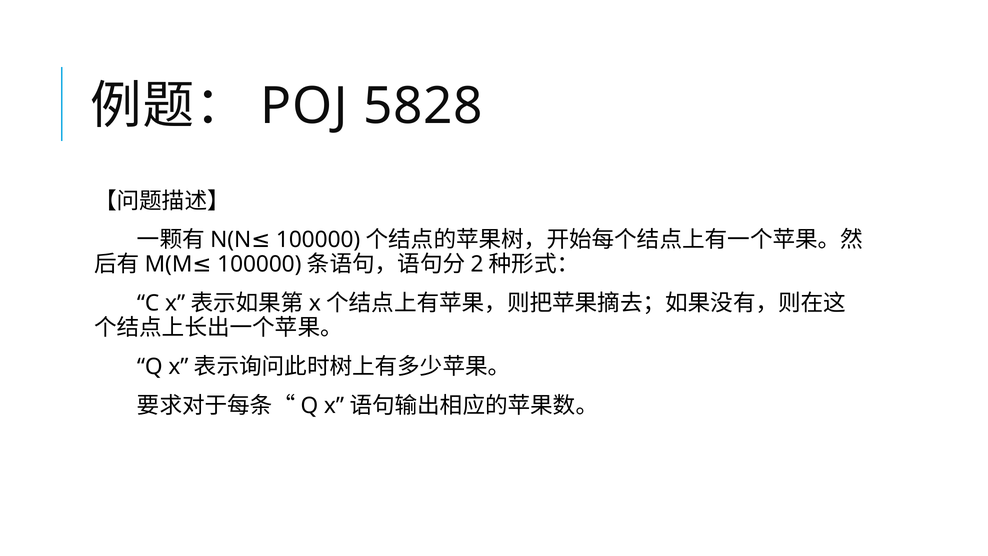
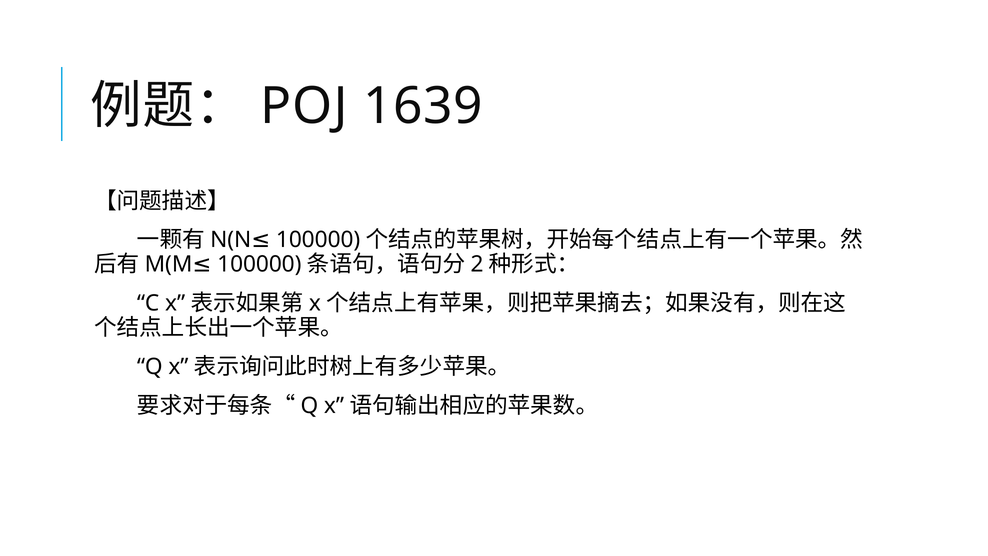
5828: 5828 -> 1639 (423, 106)
